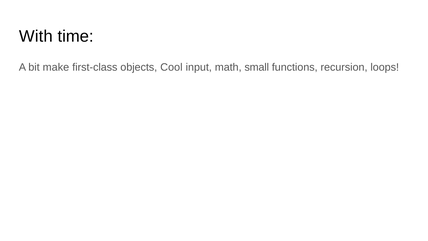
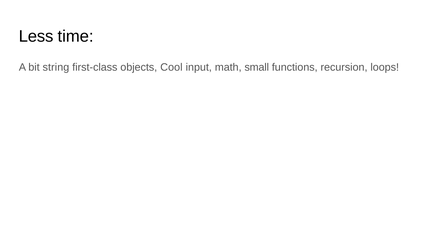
With: With -> Less (36, 36)
make: make -> string (56, 67)
